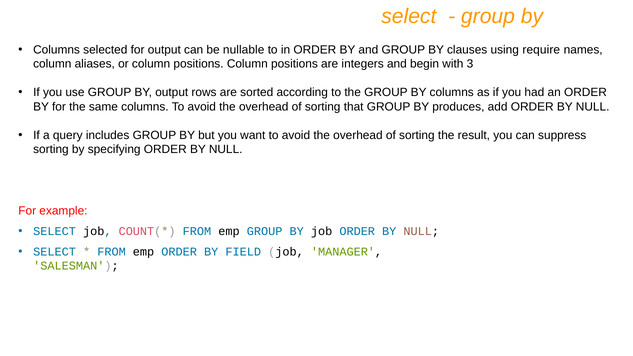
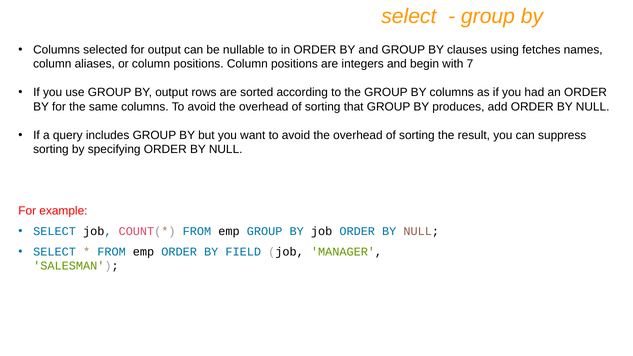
require: require -> fetches (541, 50)
3: 3 -> 7 (470, 64)
